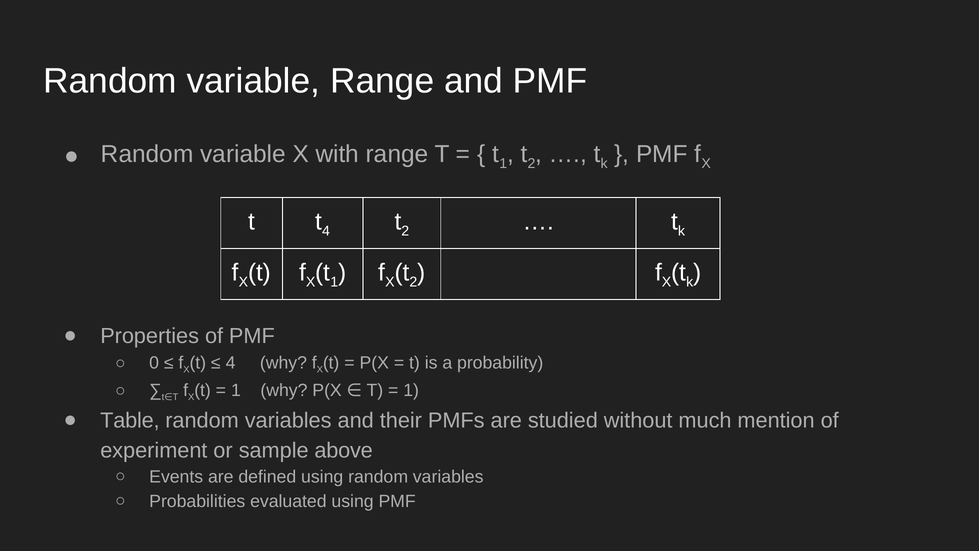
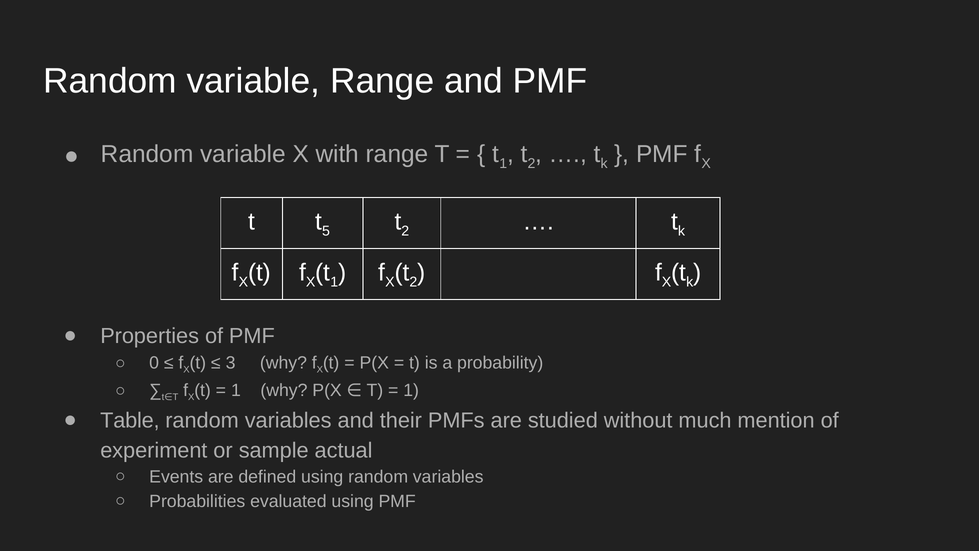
t 4: 4 -> 5 (326, 231)
4: 4 -> 3 (231, 363)
above: above -> actual (344, 450)
